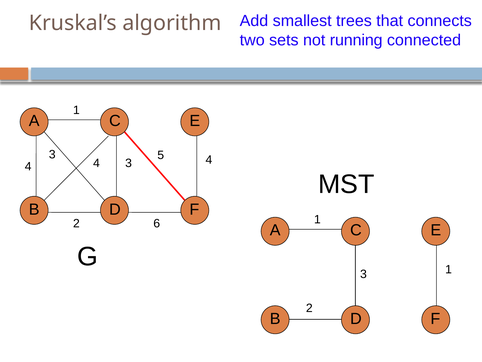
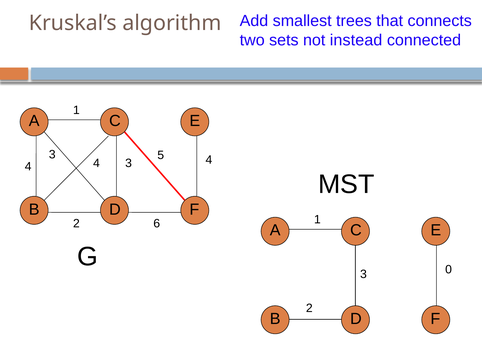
running: running -> instead (356, 40)
3 1: 1 -> 0 (449, 269)
